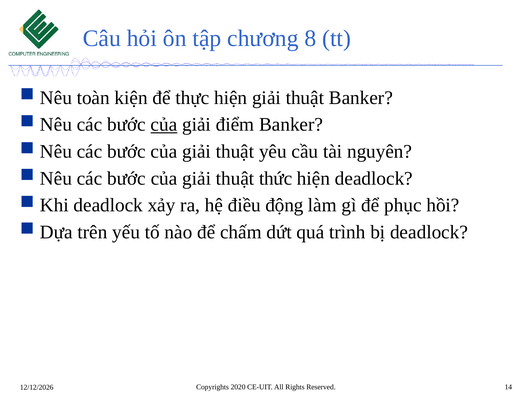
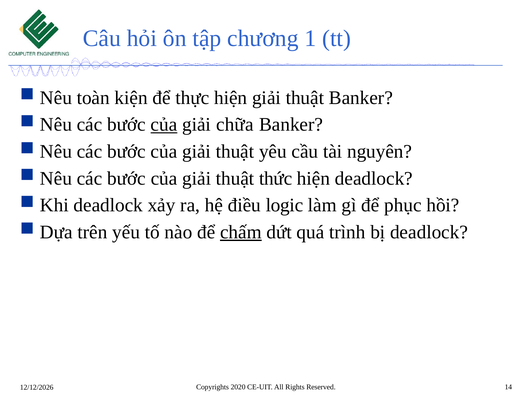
8: 8 -> 1 (310, 39)
điểm: điểm -> chữa (235, 125)
động: động -> logic (284, 205)
chấm underline: none -> present (241, 232)
